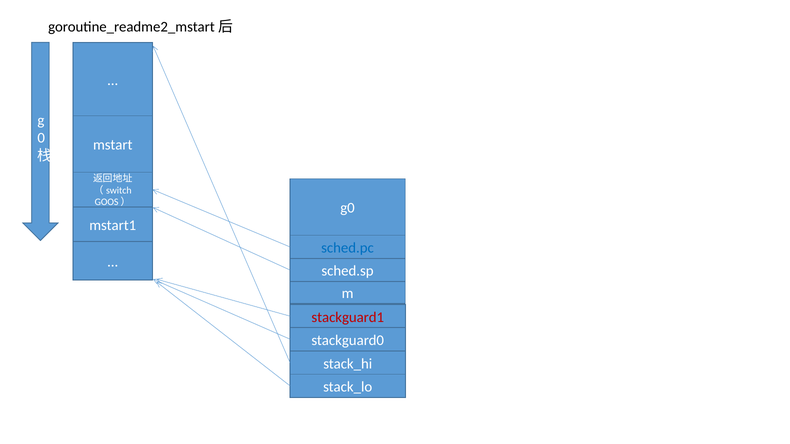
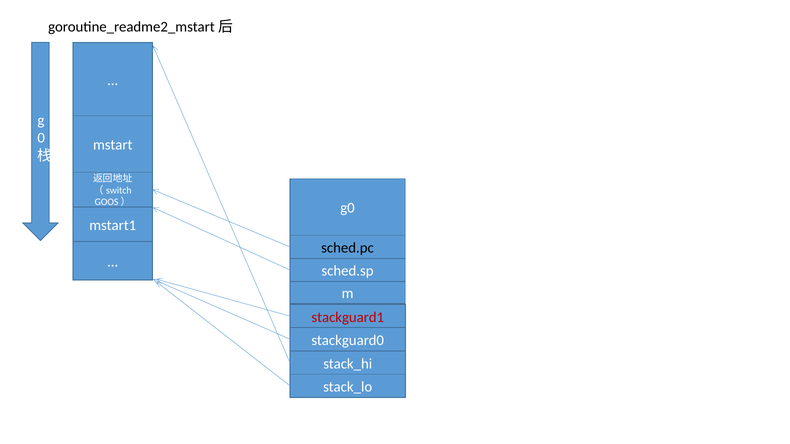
sched.pc colour: blue -> black (348, 248)
